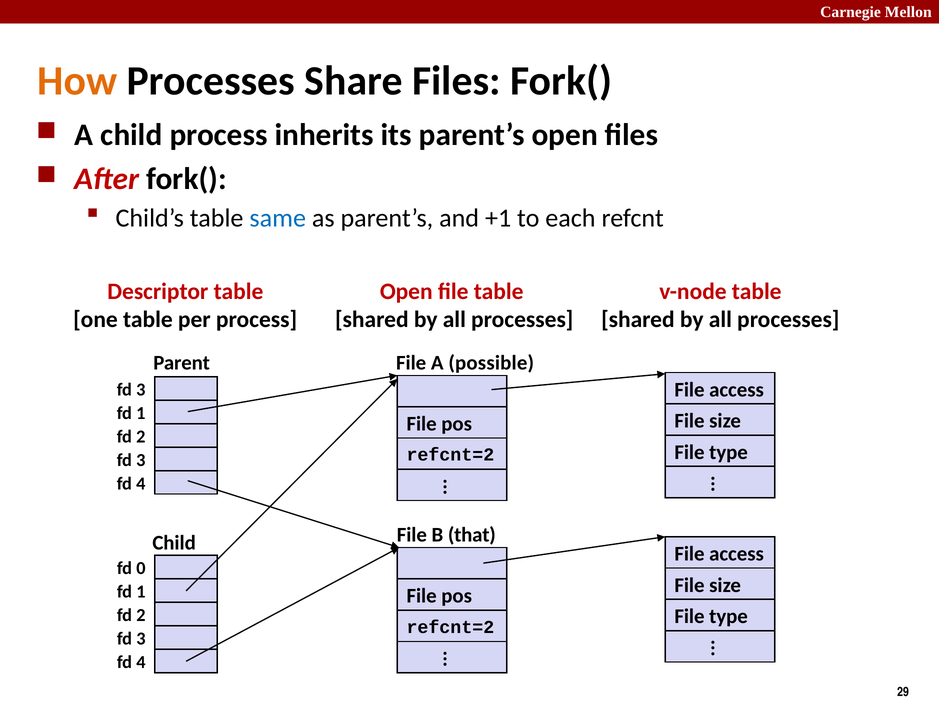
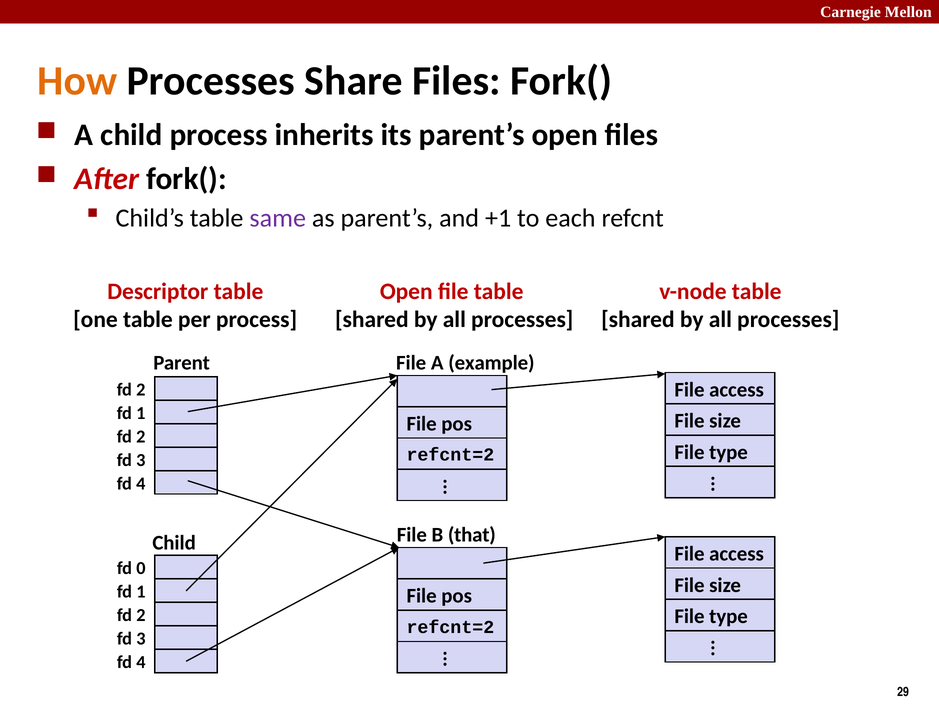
same colour: blue -> purple (278, 218)
possible: possible -> example (491, 363)
3: 3 -> 2 (141, 390)
